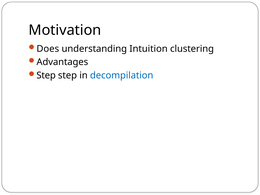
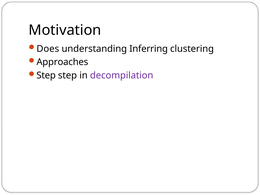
Intuition: Intuition -> Inferring (149, 49)
Advantages: Advantages -> Approaches (62, 62)
decompilation colour: blue -> purple (122, 75)
